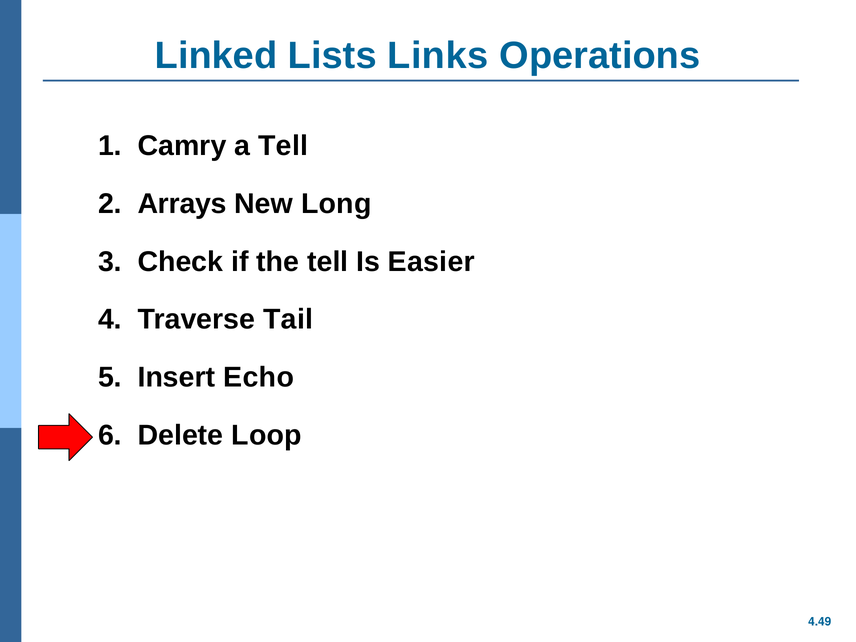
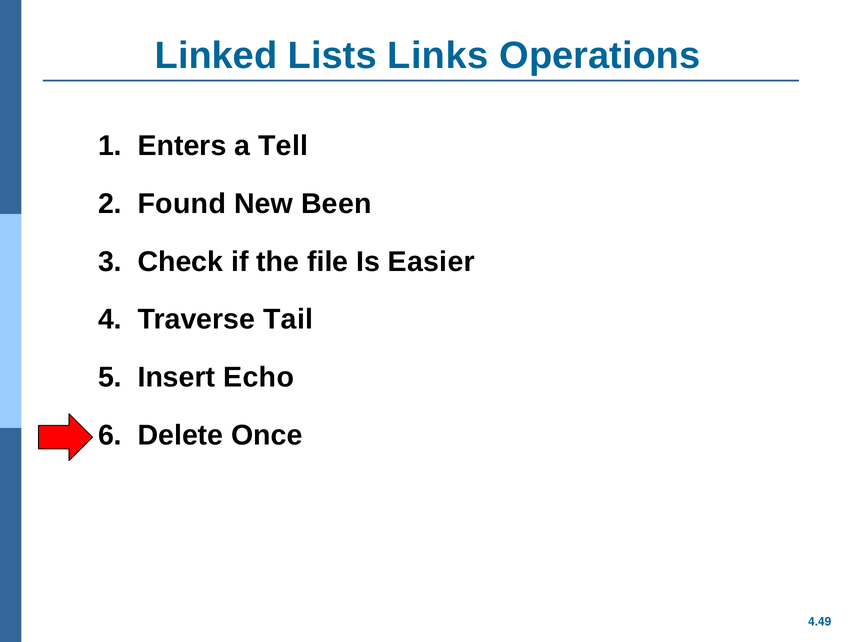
Camry: Camry -> Enters (182, 146)
Arrays: Arrays -> Found (182, 204)
Long: Long -> Been (336, 204)
the tell: tell -> file (328, 262)
Loop: Loop -> Once (267, 435)
